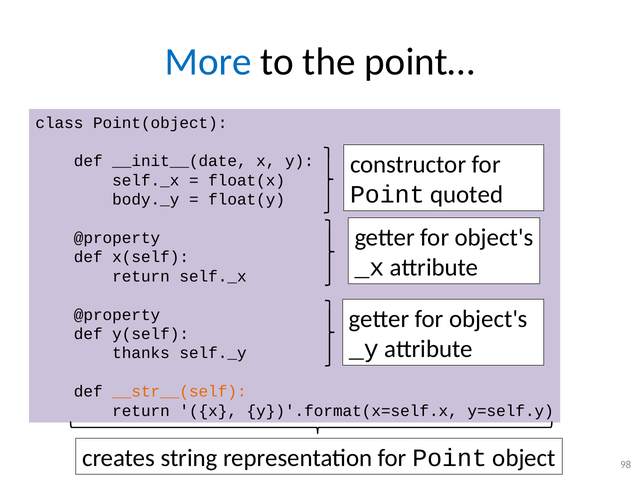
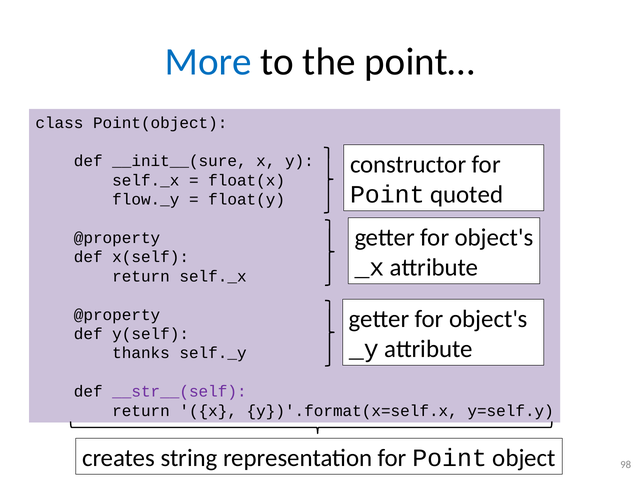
__init__(date: __init__(date -> __init__(sure (179, 161)
body._y: body._y -> flow._y (146, 200)
__str__(self colour: orange -> purple (179, 392)
